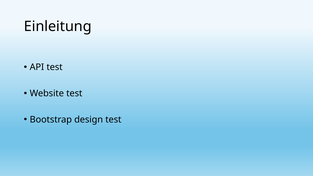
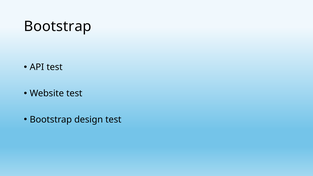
Einleitung: Einleitung -> Bootstrap (58, 26)
